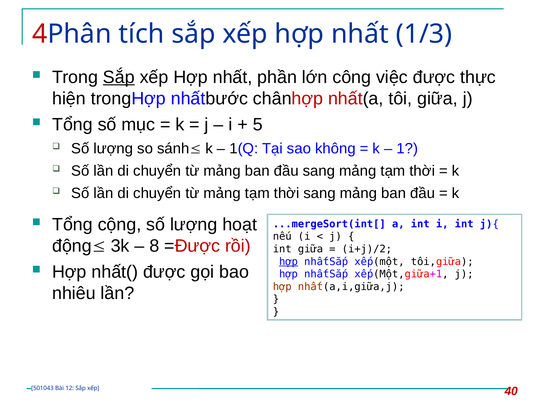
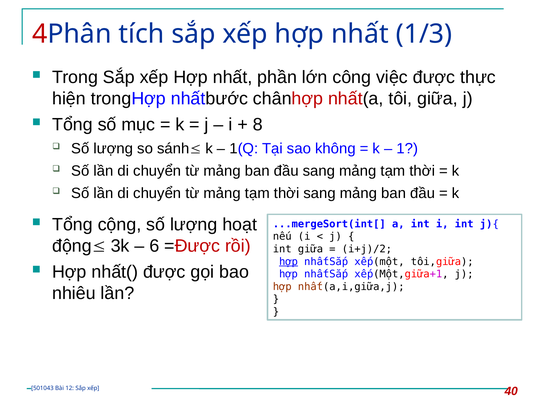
Sắp underline: present -> none (119, 77)
5: 5 -> 8 (258, 124)
8: 8 -> 6 (154, 246)
